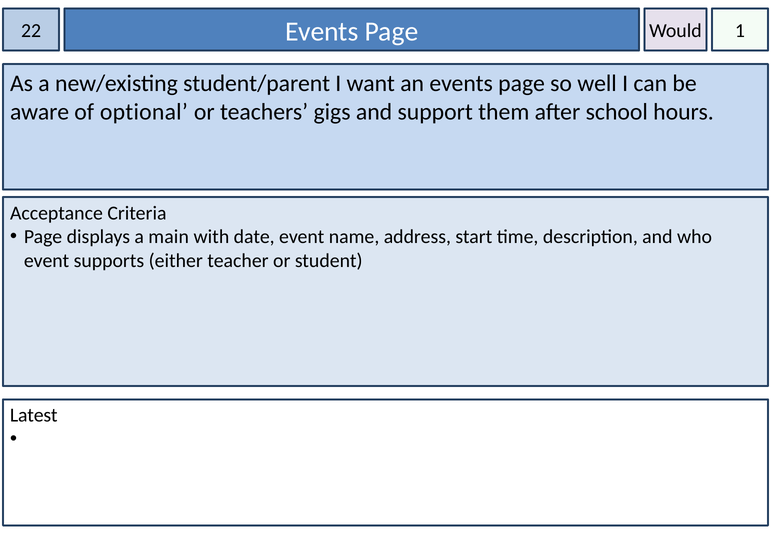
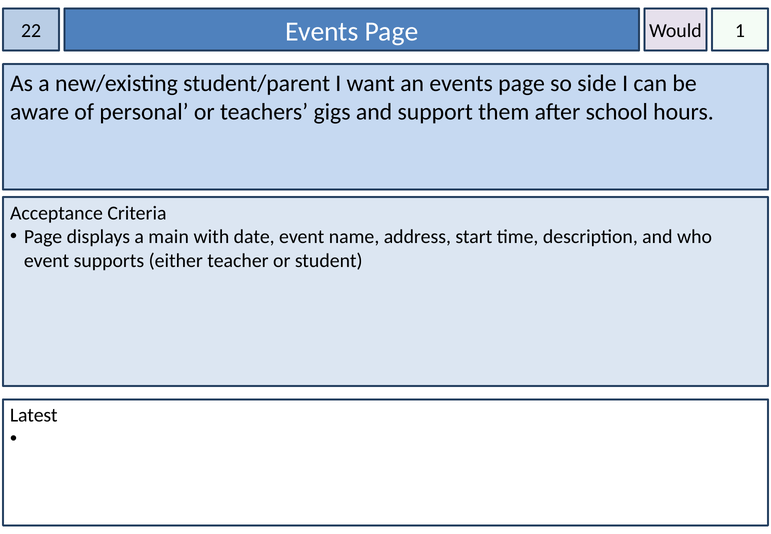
well: well -> side (597, 83)
optional: optional -> personal (144, 112)
